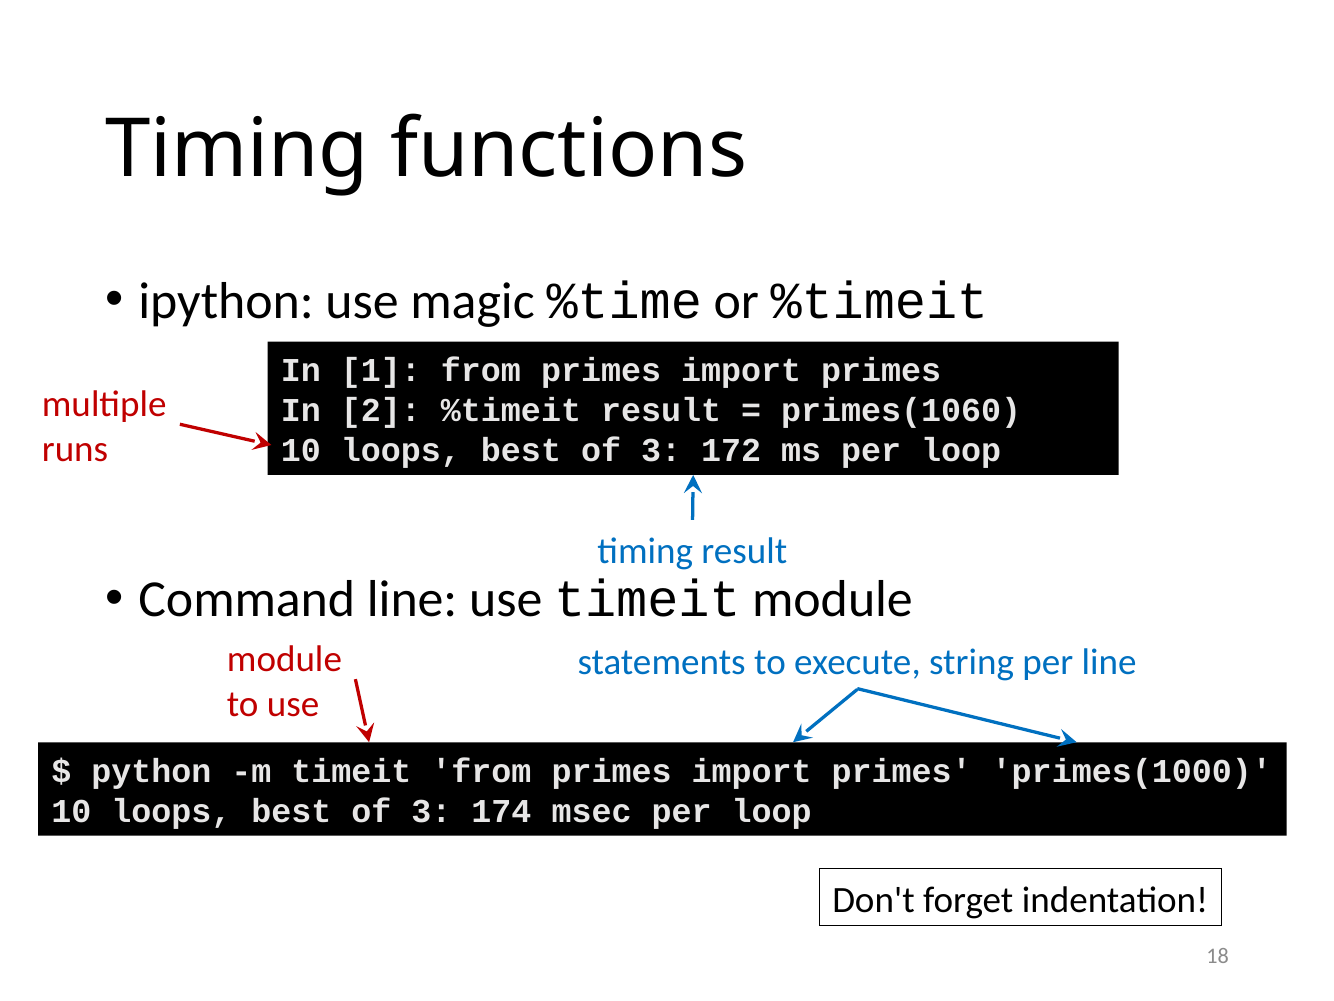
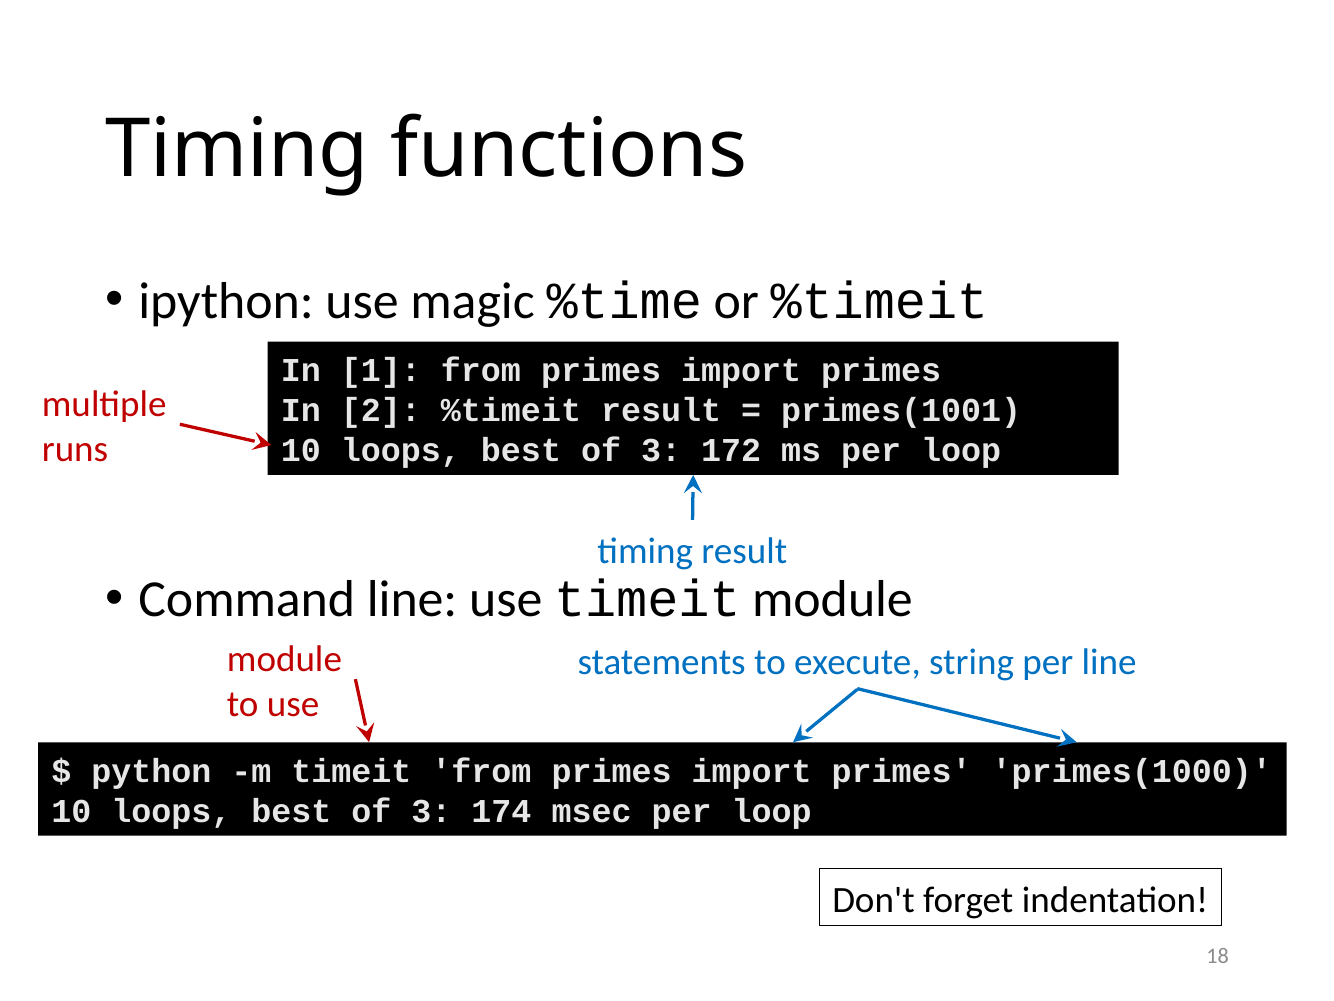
primes(1060: primes(1060 -> primes(1001 (901, 410)
